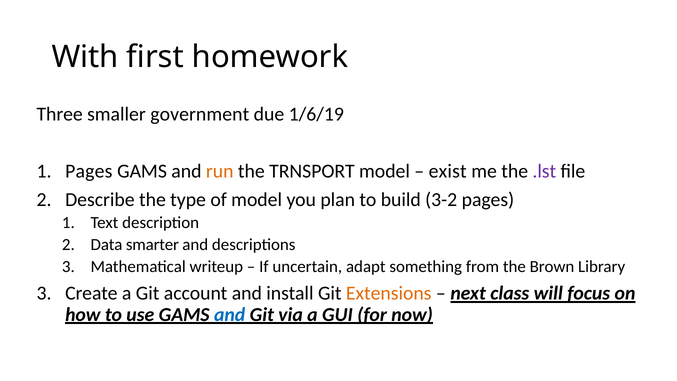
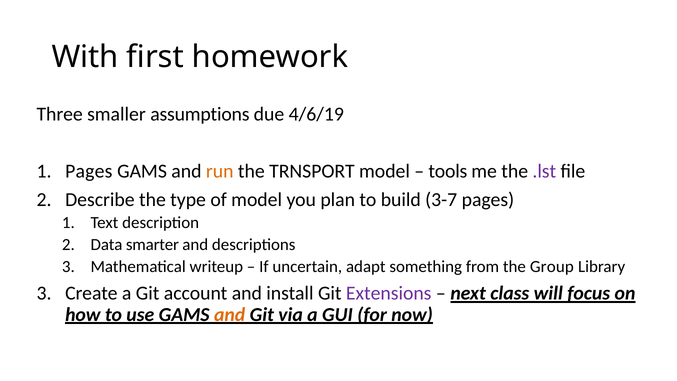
government: government -> assumptions (200, 114)
1/6/19: 1/6/19 -> 4/6/19 (316, 114)
exist: exist -> tools (448, 171)
3-2: 3-2 -> 3-7 (441, 199)
Brown: Brown -> Group (552, 266)
Extensions colour: orange -> purple (389, 293)
and colour: blue -> orange (230, 314)
